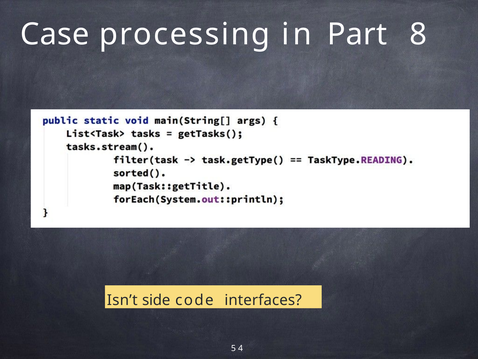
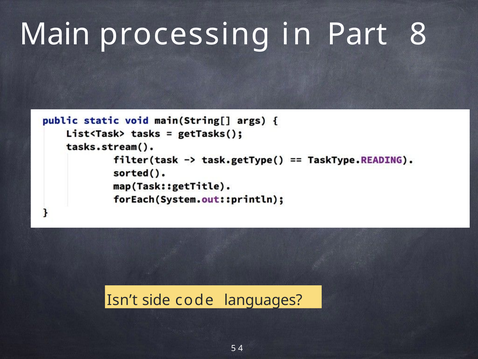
Case: Case -> Main (55, 34)
interfaces: interfaces -> languages (263, 300)
